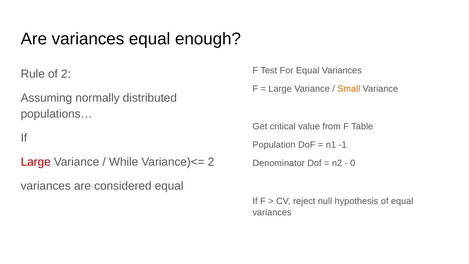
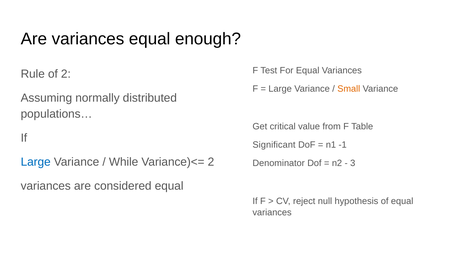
Population: Population -> Significant (274, 145)
Large colour: red -> blue (36, 162)
0: 0 -> 3 (353, 163)
